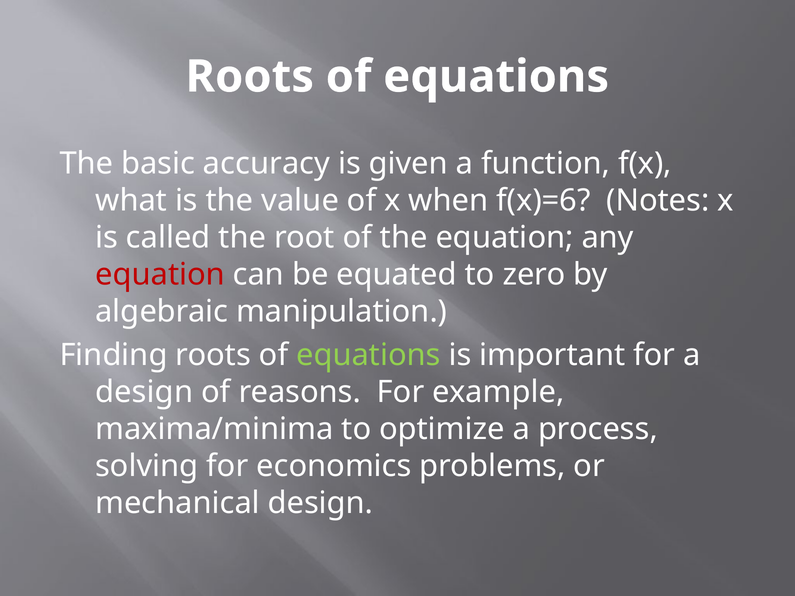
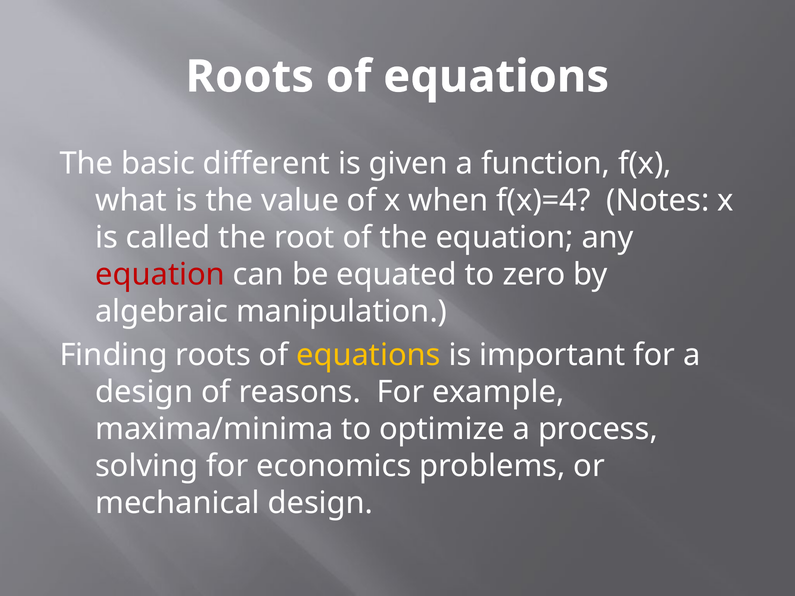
accuracy: accuracy -> different (267, 164)
f(x)=6: f(x)=6 -> f(x)=4 (543, 201)
equations colour: light green -> yellow (368, 355)
